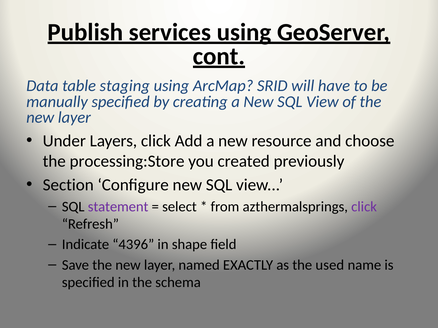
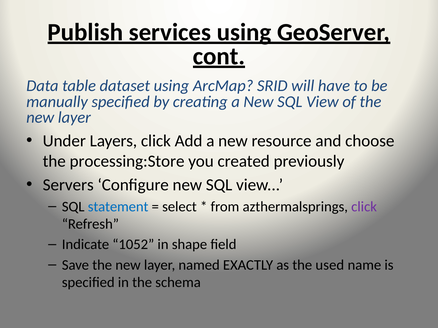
staging: staging -> dataset (125, 86)
Section: Section -> Servers (68, 185)
statement colour: purple -> blue (118, 207)
4396: 4396 -> 1052 (133, 245)
